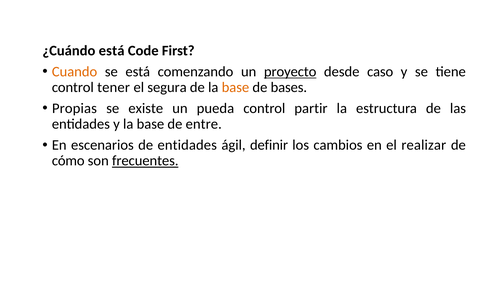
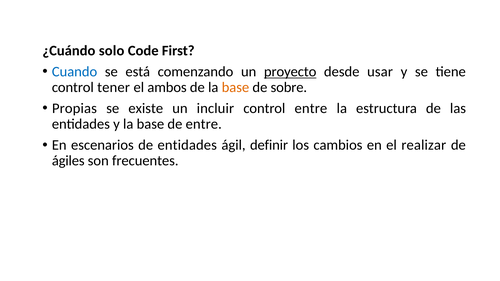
¿Cuándo está: está -> solo (112, 51)
Cuando colour: orange -> blue (75, 72)
caso: caso -> usar (380, 72)
segura: segura -> ambos (167, 88)
bases: bases -> sobre (289, 88)
pueda: pueda -> incluir (215, 109)
control partir: partir -> entre (311, 109)
cómo: cómo -> ágiles (68, 161)
frecuentes underline: present -> none (145, 161)
